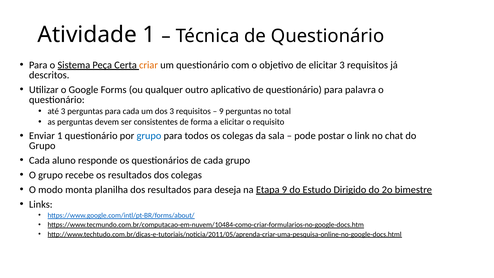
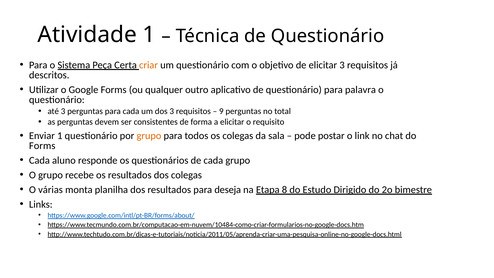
grupo colour: blue -> orange (149, 136)
Grupo: Grupo -> Forms (42, 146)
modo: modo -> várias (51, 190)
Etapa 9: 9 -> 8 (284, 190)
